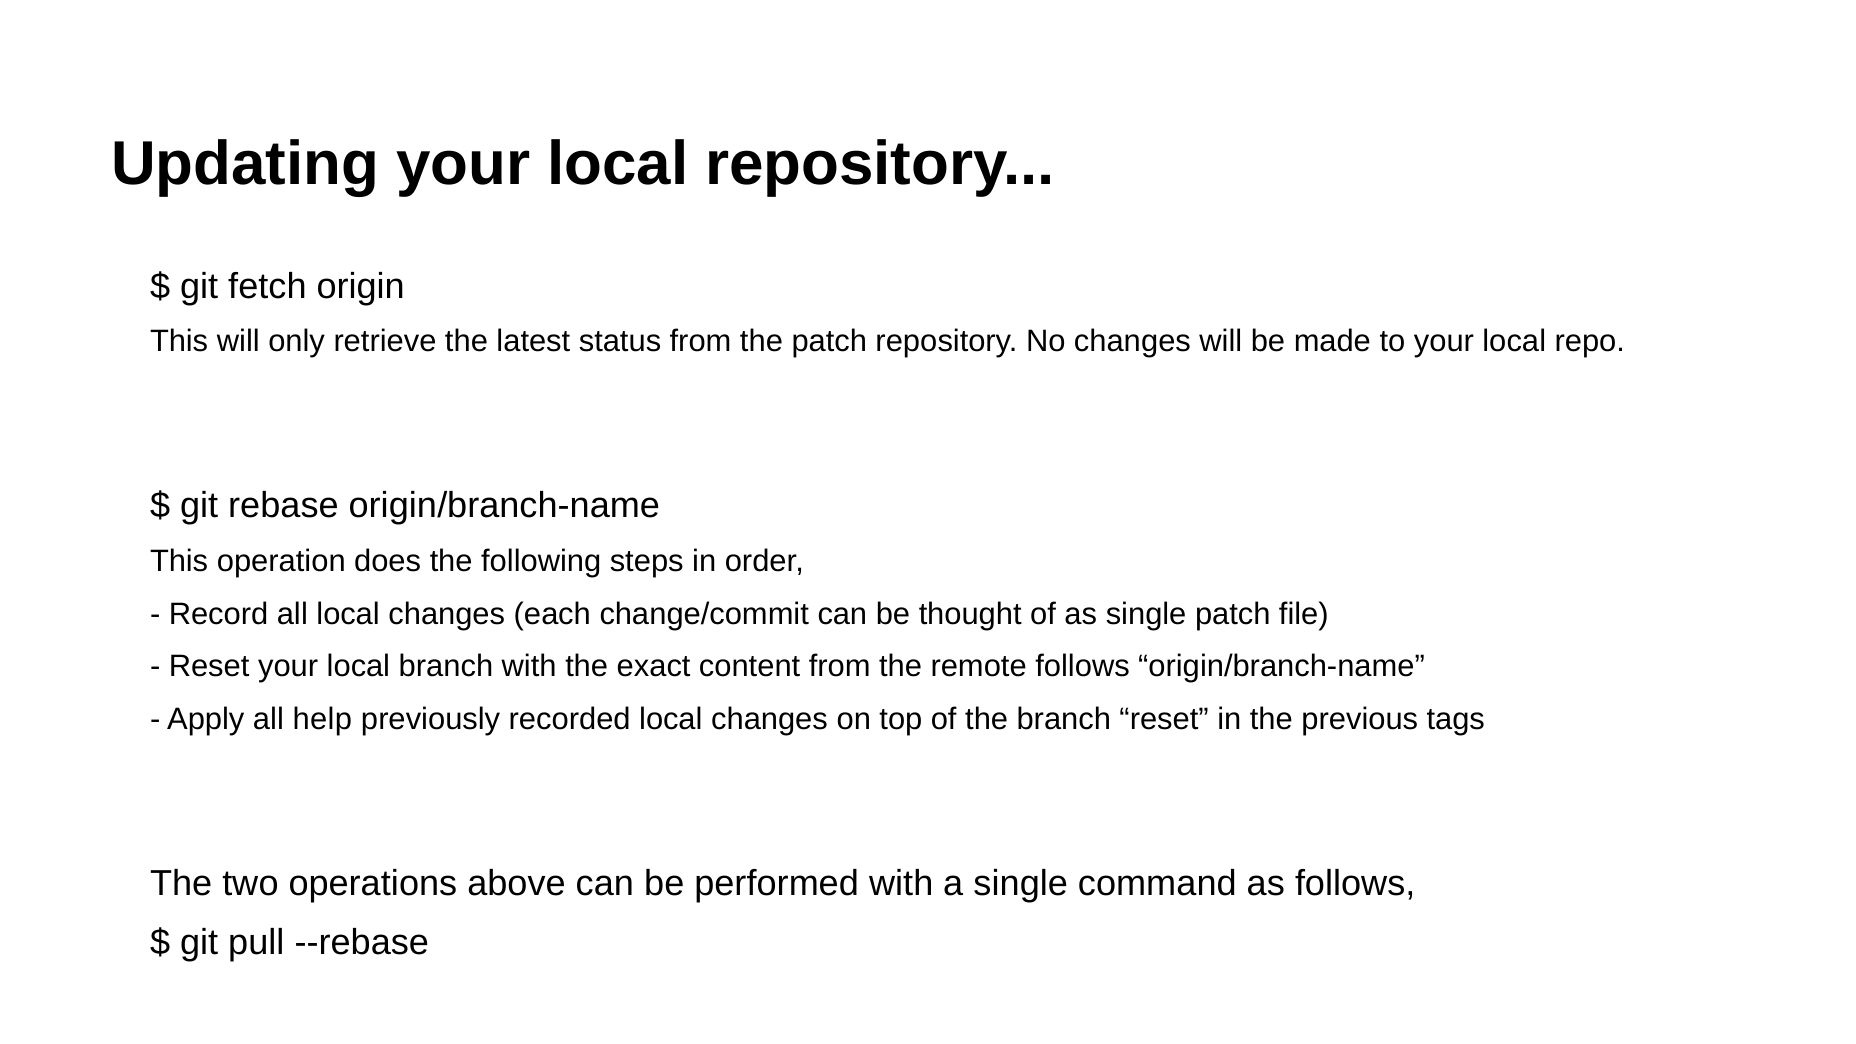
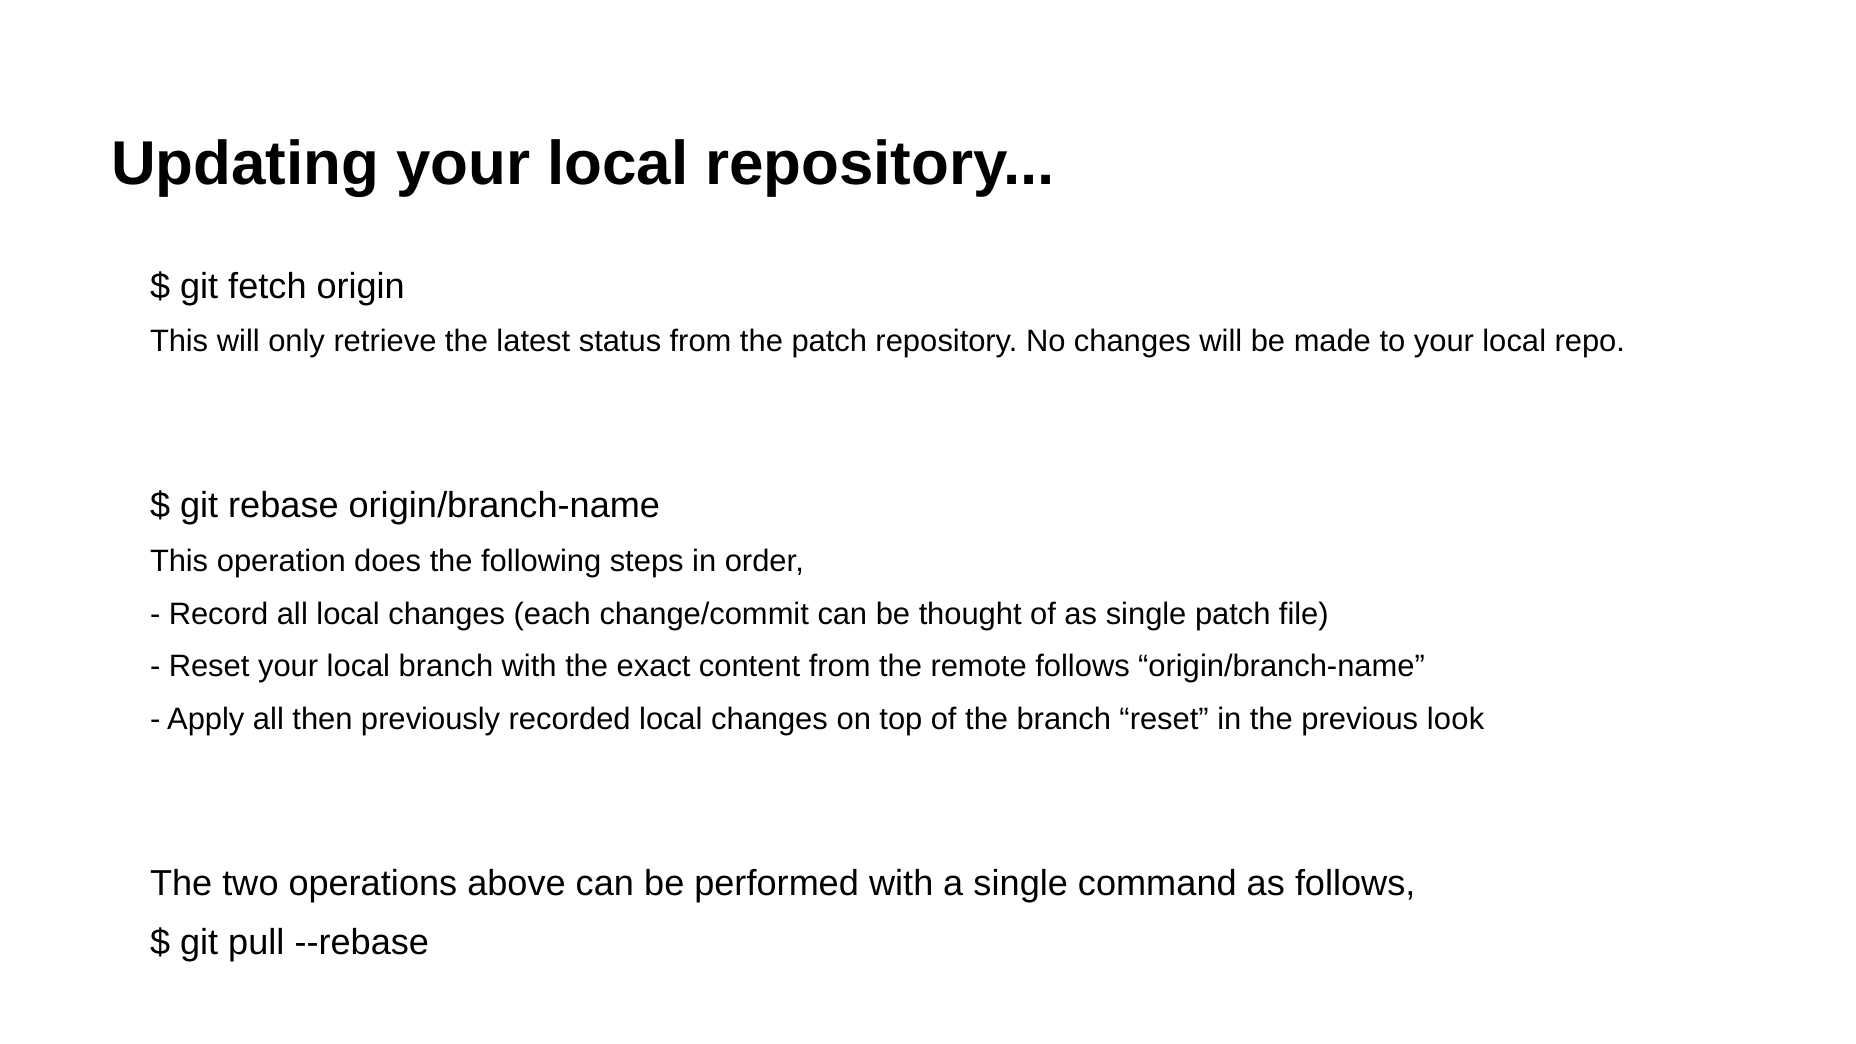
help: help -> then (322, 719)
tags: tags -> look (1456, 719)
